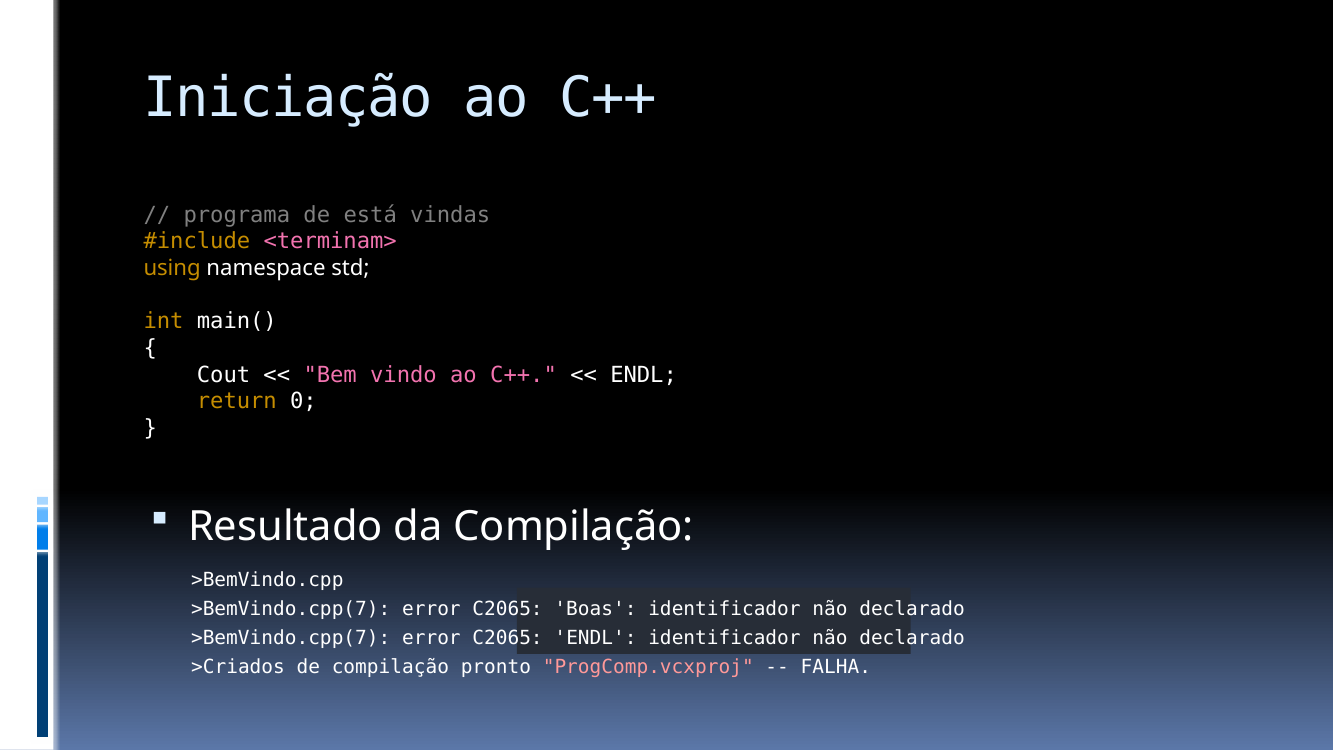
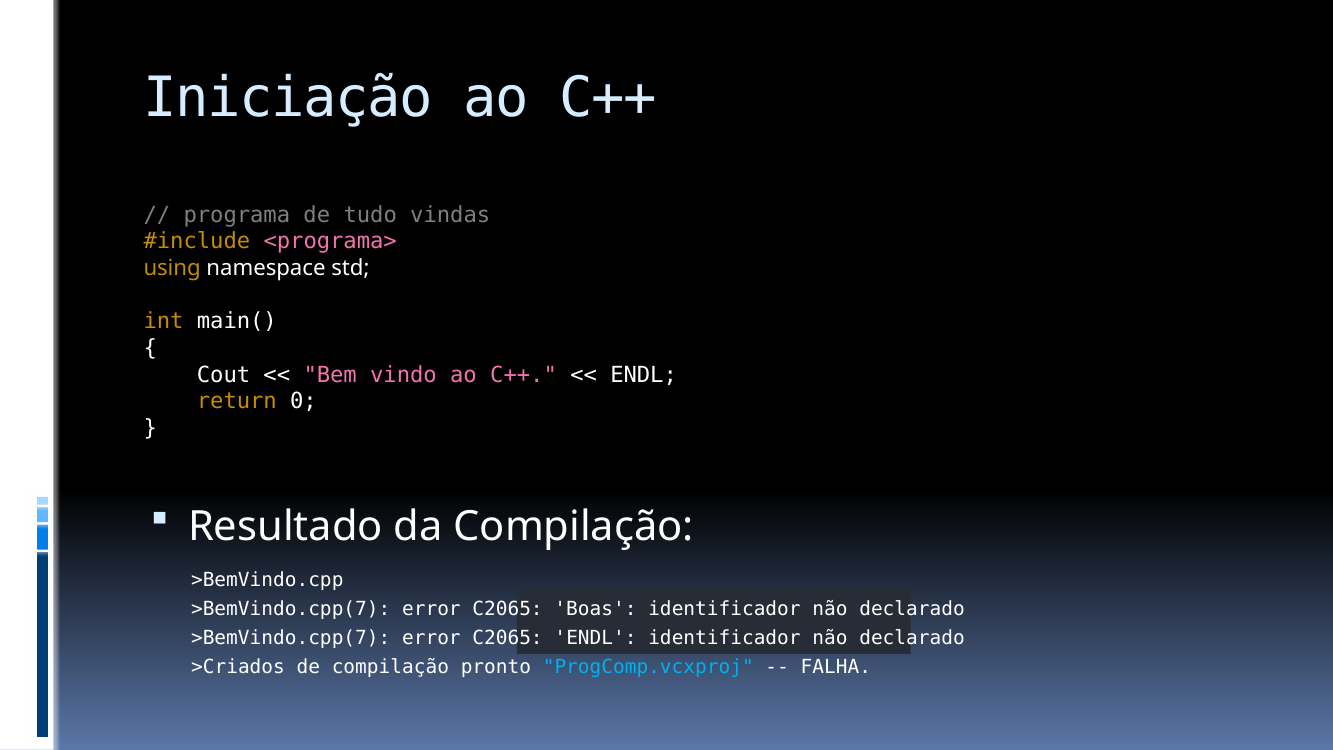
está: está -> tudo (370, 215)
<terminam>: <terminam> -> <programa> (330, 241)
ProgComp.vcxproj colour: pink -> light blue (648, 667)
